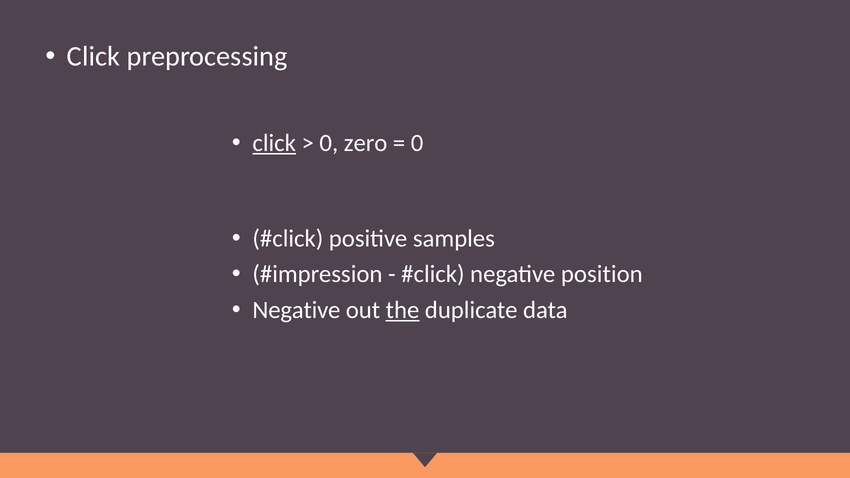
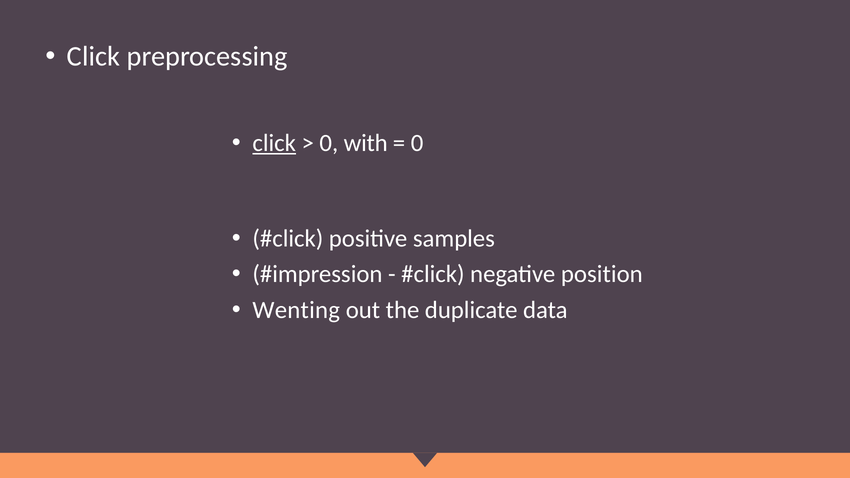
zero: zero -> with (366, 143)
Negative: Negative -> Wenting (296, 310)
the underline: present -> none (403, 310)
